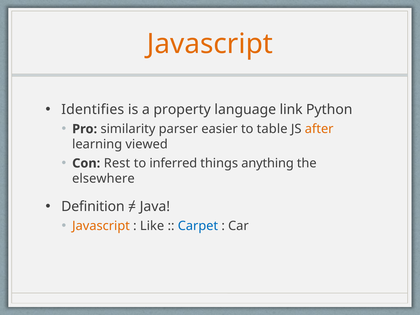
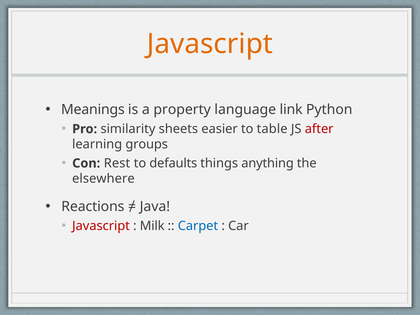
Identifies: Identifies -> Meanings (93, 109)
parser: parser -> sheets (178, 129)
after colour: orange -> red (319, 129)
viewed: viewed -> groups (147, 144)
inferred: inferred -> defaults (173, 163)
Definition: Definition -> Reactions (93, 207)
Javascript colour: orange -> red (101, 226)
Like: Like -> Milk (152, 226)
